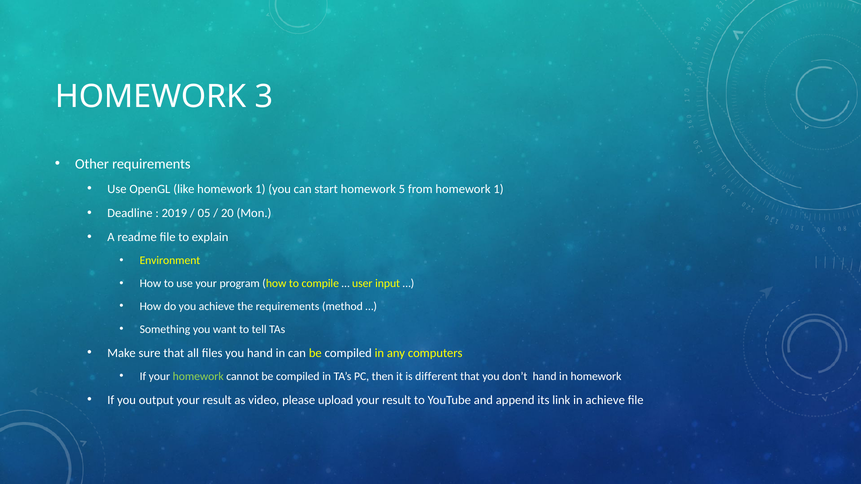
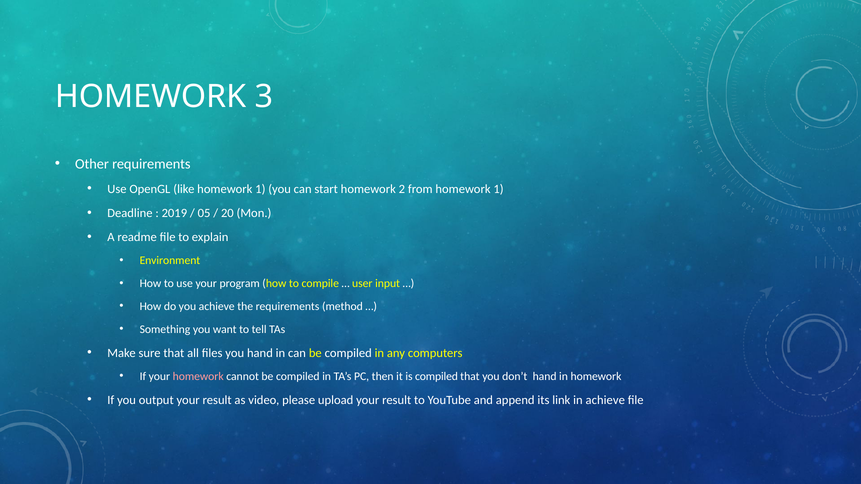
5: 5 -> 2 (402, 189)
homework colour: light green -> pink (198, 377)
is different: different -> compiled (436, 377)
